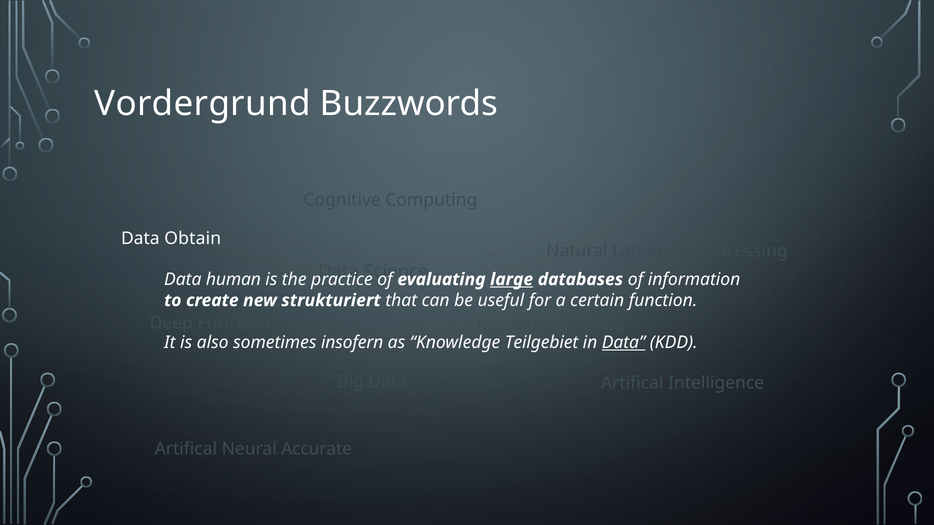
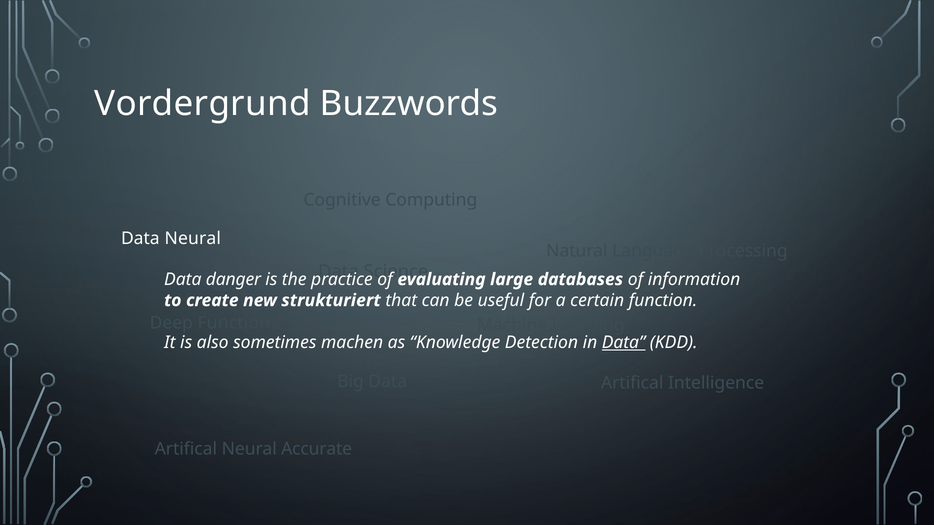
Data Obtain: Obtain -> Neural (193, 239)
human: human -> danger (233, 280)
large underline: present -> none (512, 280)
insofern: insofern -> machen (352, 343)
Teilgebiet: Teilgebiet -> Detection (541, 343)
